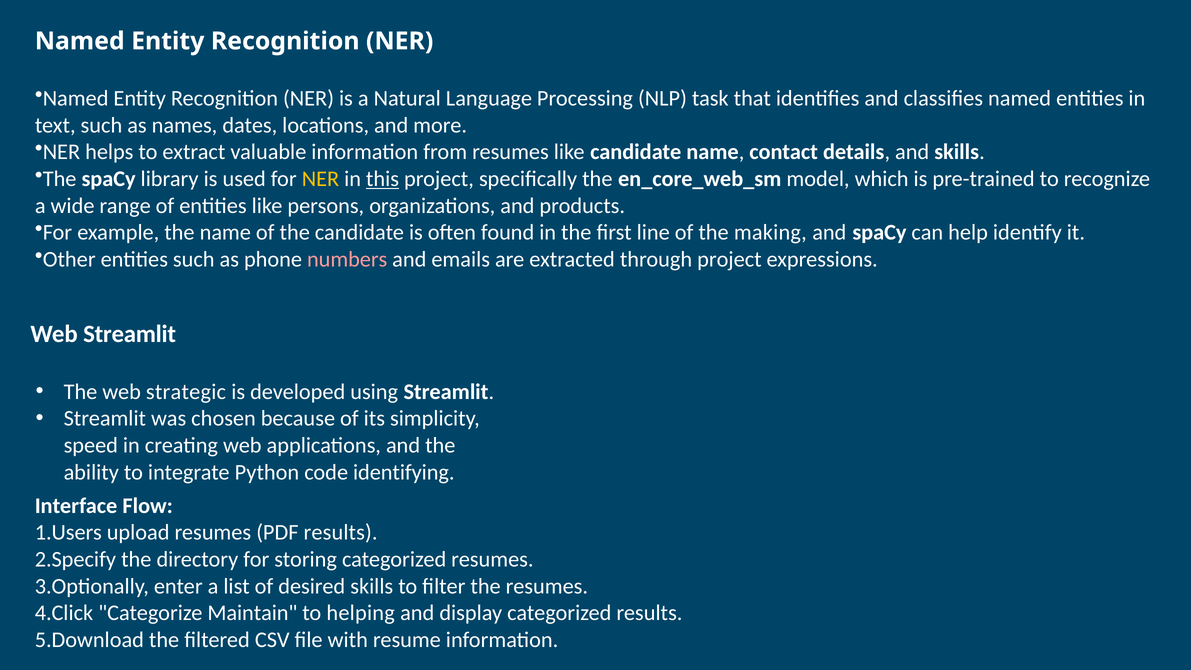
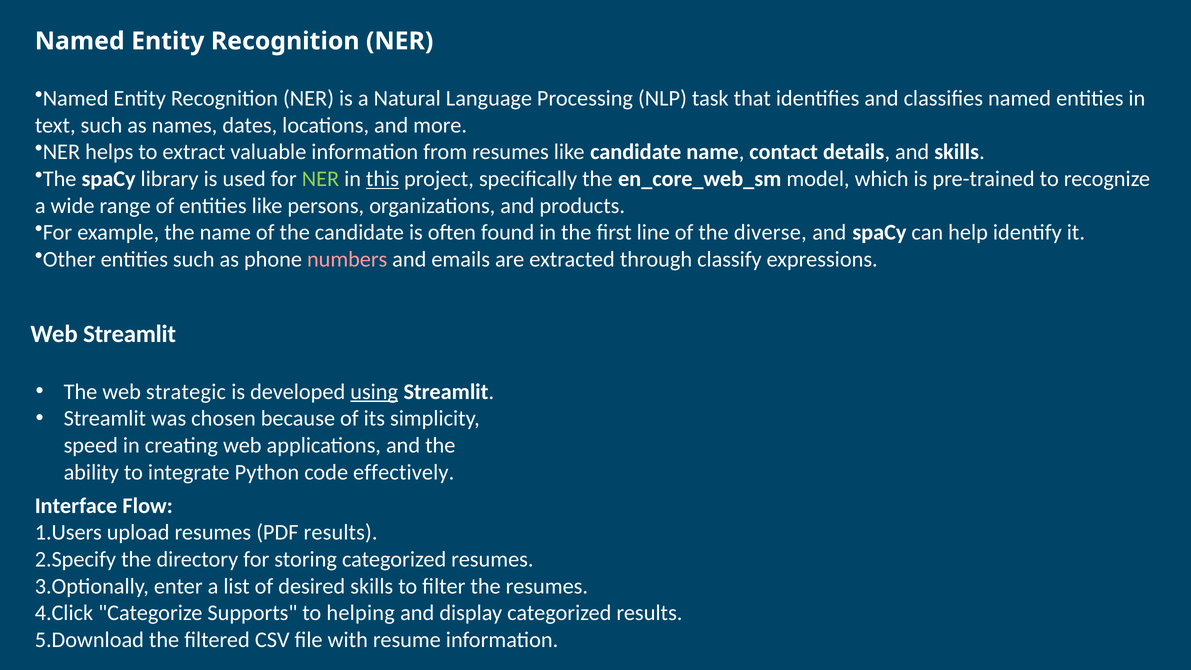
NER colour: yellow -> light green (320, 179)
making: making -> diverse (770, 232)
through project: project -> classify (729, 259)
using underline: none -> present (374, 392)
identifying: identifying -> effectively (404, 472)
Maintain: Maintain -> Supports (252, 613)
